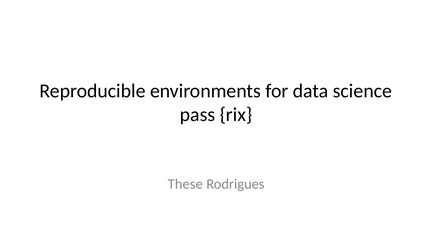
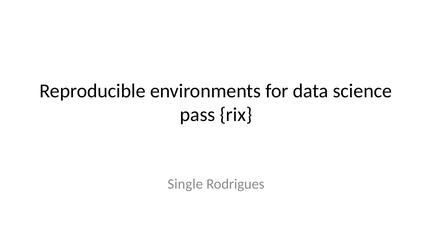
These: These -> Single (185, 184)
